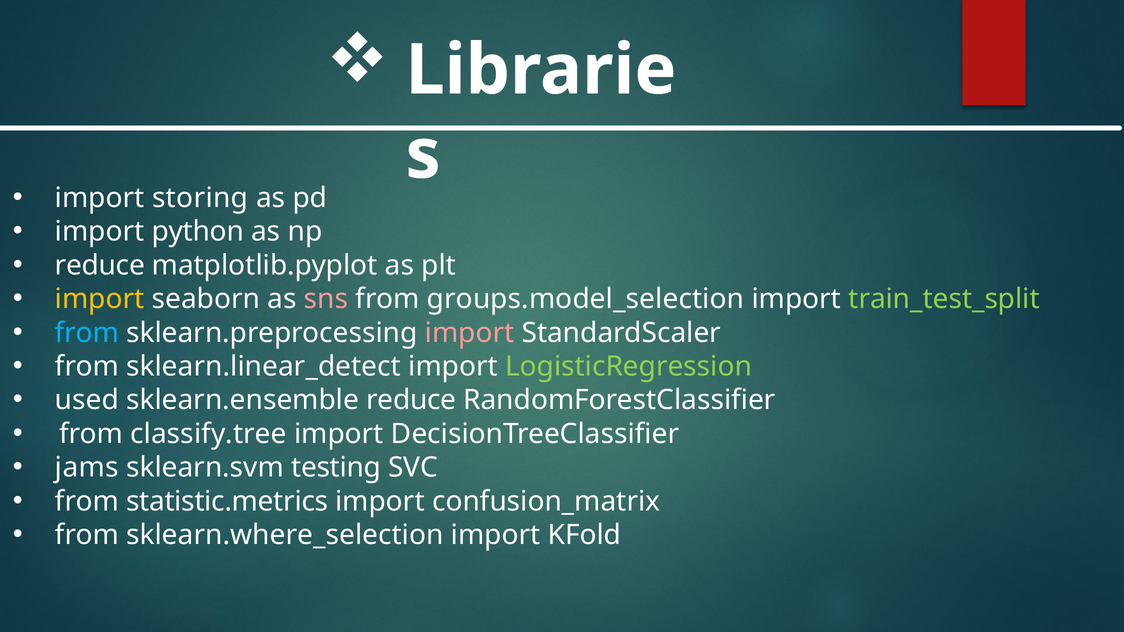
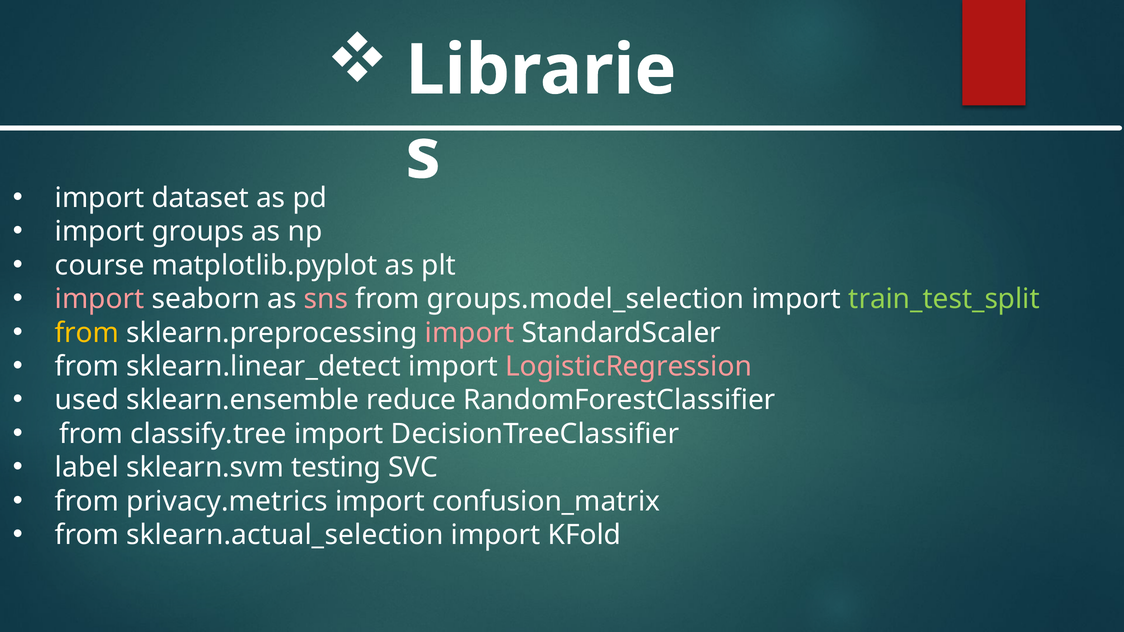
storing: storing -> dataset (200, 198)
python: python -> groups (198, 232)
reduce: reduce -> course (100, 265)
import colour: yellow -> pink (100, 299)
from colour: light blue -> yellow (87, 333)
LogisticRegression colour: light green -> pink (629, 367)
jams: jams -> label (87, 468)
statistic.metrics: statistic.metrics -> privacy.metrics (227, 502)
sklearn.where_selection: sklearn.where_selection -> sklearn.actual_selection (285, 535)
